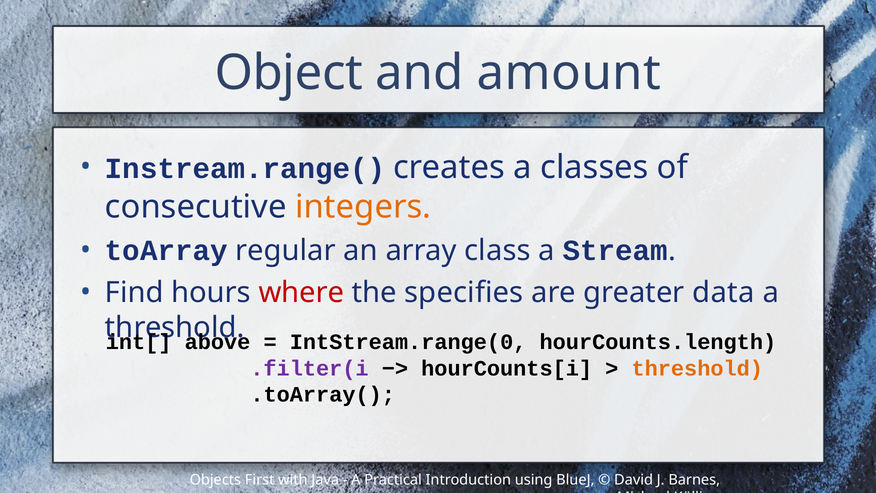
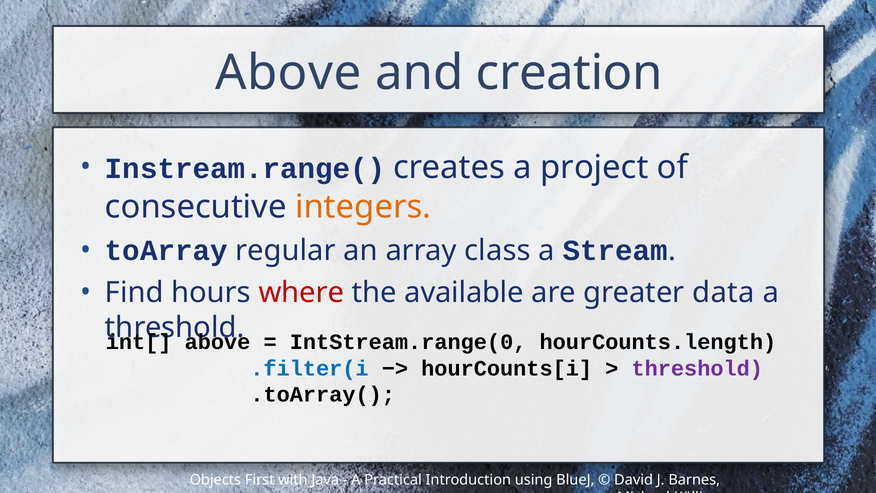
Object: Object -> Above (288, 73)
amount: amount -> creation (569, 73)
classes: classes -> project (594, 167)
specifies: specifies -> available (464, 293)
.filter(i colour: purple -> blue (309, 368)
threshold colour: orange -> purple (697, 368)
